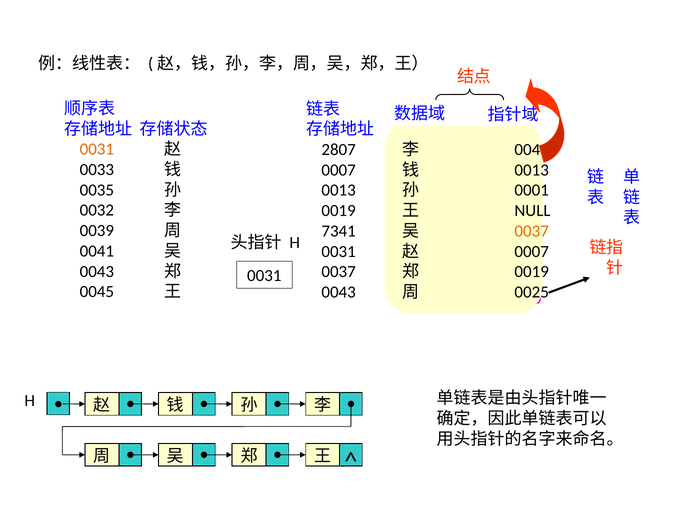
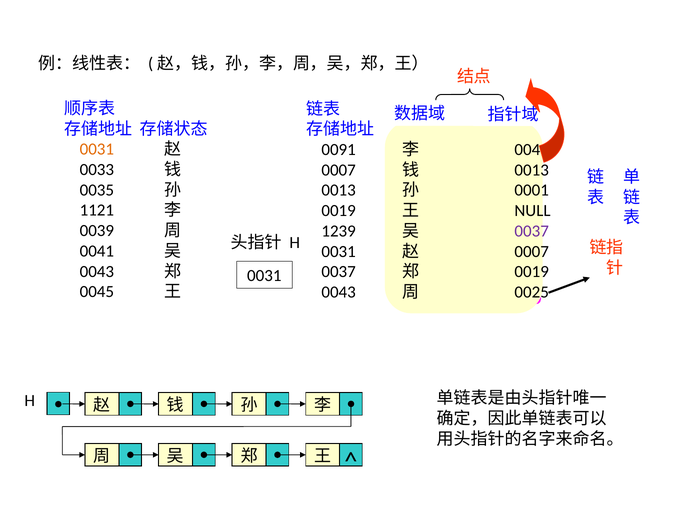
2807: 2807 -> 0091 (339, 150)
0032: 0032 -> 1121 (97, 211)
7341: 7341 -> 1239 (339, 231)
0037 colour: orange -> purple (532, 231)
